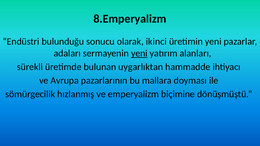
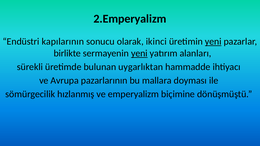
8.Emperyalizm: 8.Emperyalizm -> 2.Emperyalizm (130, 19)
bulunduğu: bulunduğu -> kapılarının (63, 42)
yeni underline: none -> present (213, 42)
adaları: adaları -> birlikte (67, 53)
